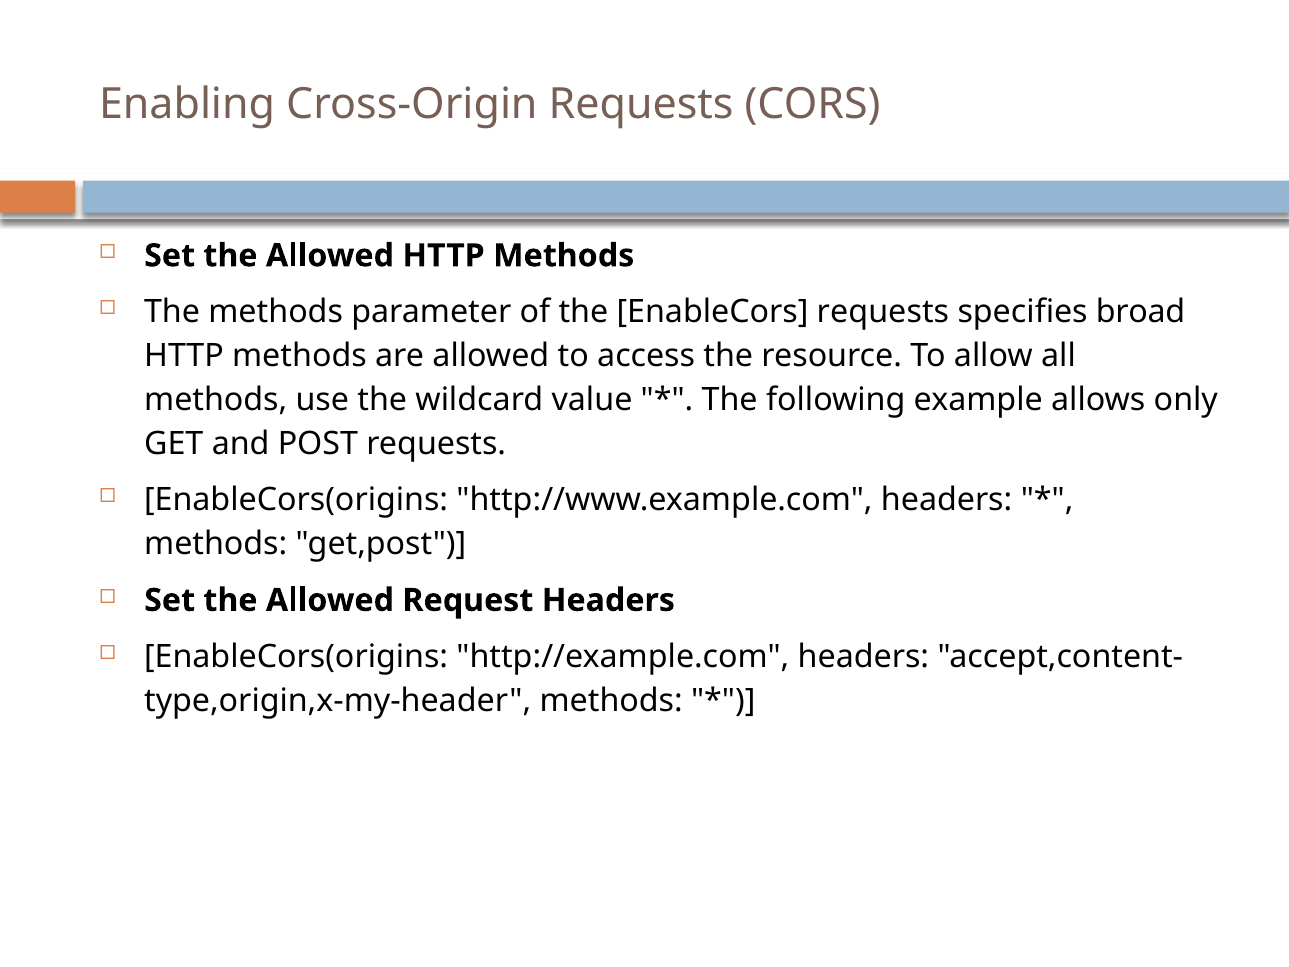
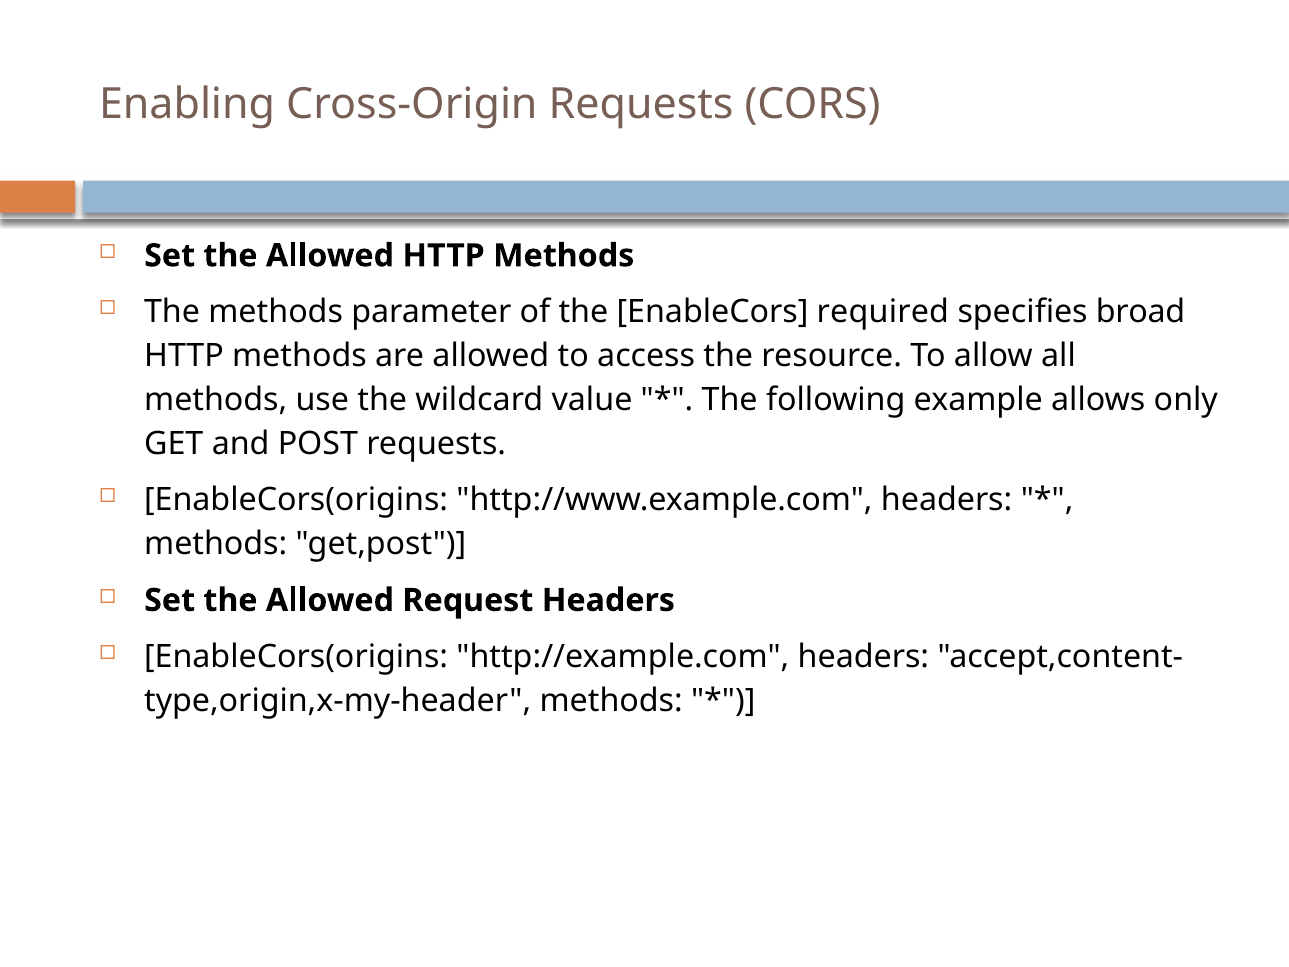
EnableCors requests: requests -> required (883, 312)
